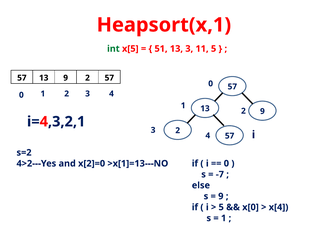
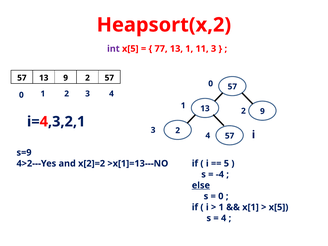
Heapsort(x,1: Heapsort(x,1 -> Heapsort(x,2 (164, 25)
int colour: green -> purple (113, 49)
51: 51 -> 77 (161, 49)
13 3: 3 -> 1 (189, 49)
11 5: 5 -> 3 (214, 49)
s=2: s=2 -> s=9 (24, 153)
0: 0 -> 5 (226, 163)
x[2]=0: x[2]=0 -> x[2]=2 (92, 164)
-7: -7 -> -4 (220, 174)
else underline: none -> present (201, 185)
9: 9 -> 0 (221, 196)
5: 5 -> 1 (221, 207)
x[0: x[0 -> x[1 (251, 207)
x[4: x[4 -> x[5 (279, 207)
1: 1 -> 4 (224, 218)
